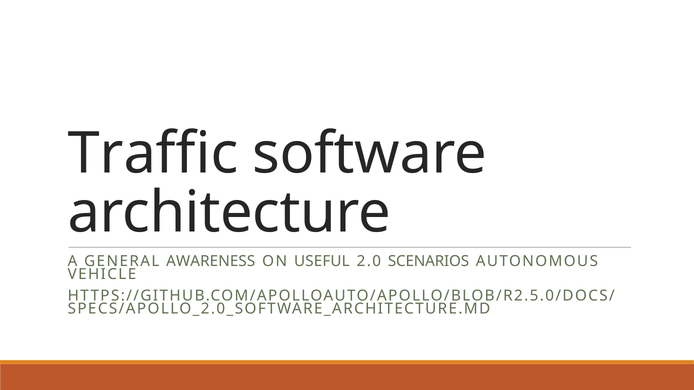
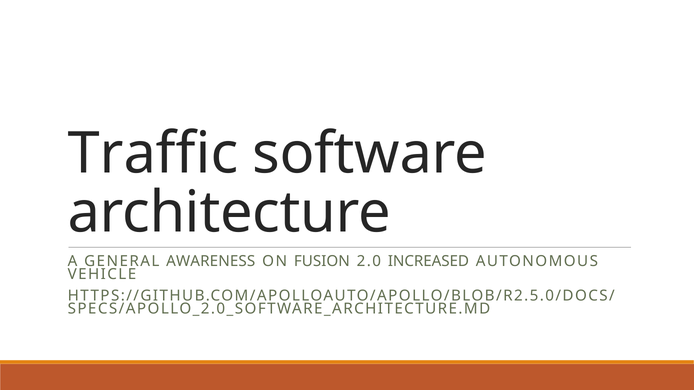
USEFUL: USEFUL -> FUSION (322, 262)
SCENARIOS: SCENARIOS -> INCREASED (428, 262)
